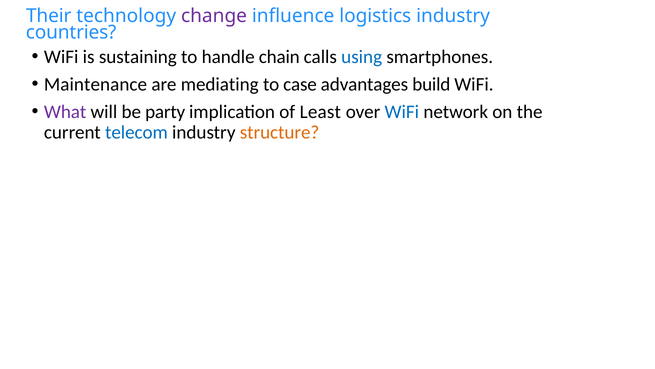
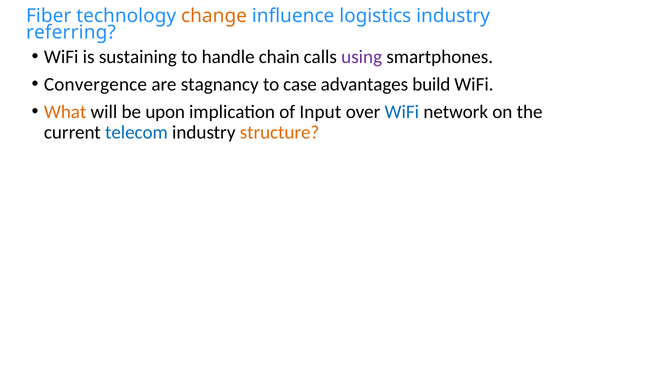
Their: Their -> Fiber (49, 16)
change colour: purple -> orange (214, 16)
countries: countries -> referring (71, 32)
using colour: blue -> purple (362, 57)
Maintenance: Maintenance -> Convergence (95, 84)
mediating: mediating -> stagnancy (220, 84)
What colour: purple -> orange (65, 112)
party: party -> upon (165, 112)
Least: Least -> Input (320, 112)
